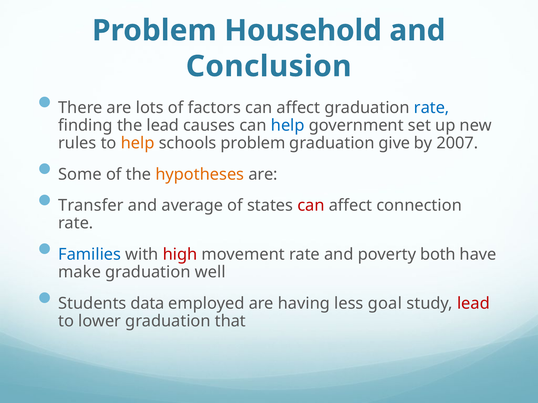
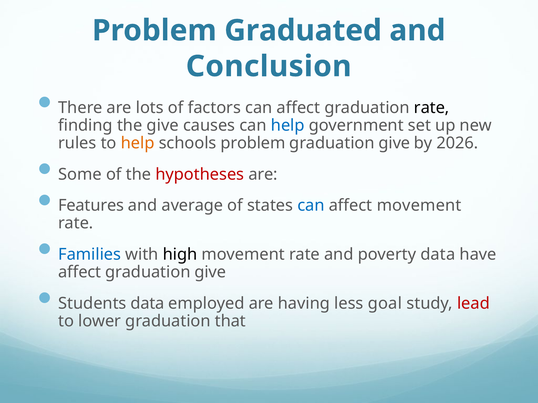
Household: Household -> Graduated (303, 31)
rate colour: blue -> black (432, 108)
the lead: lead -> give (163, 126)
2007: 2007 -> 2026 (457, 143)
hypotheses colour: orange -> red (200, 175)
Transfer: Transfer -> Features (91, 206)
can colour: red -> blue (311, 206)
affect connection: connection -> movement (419, 206)
high colour: red -> black (180, 255)
poverty both: both -> data (438, 255)
make: make -> affect (80, 272)
well: well -> give (210, 272)
